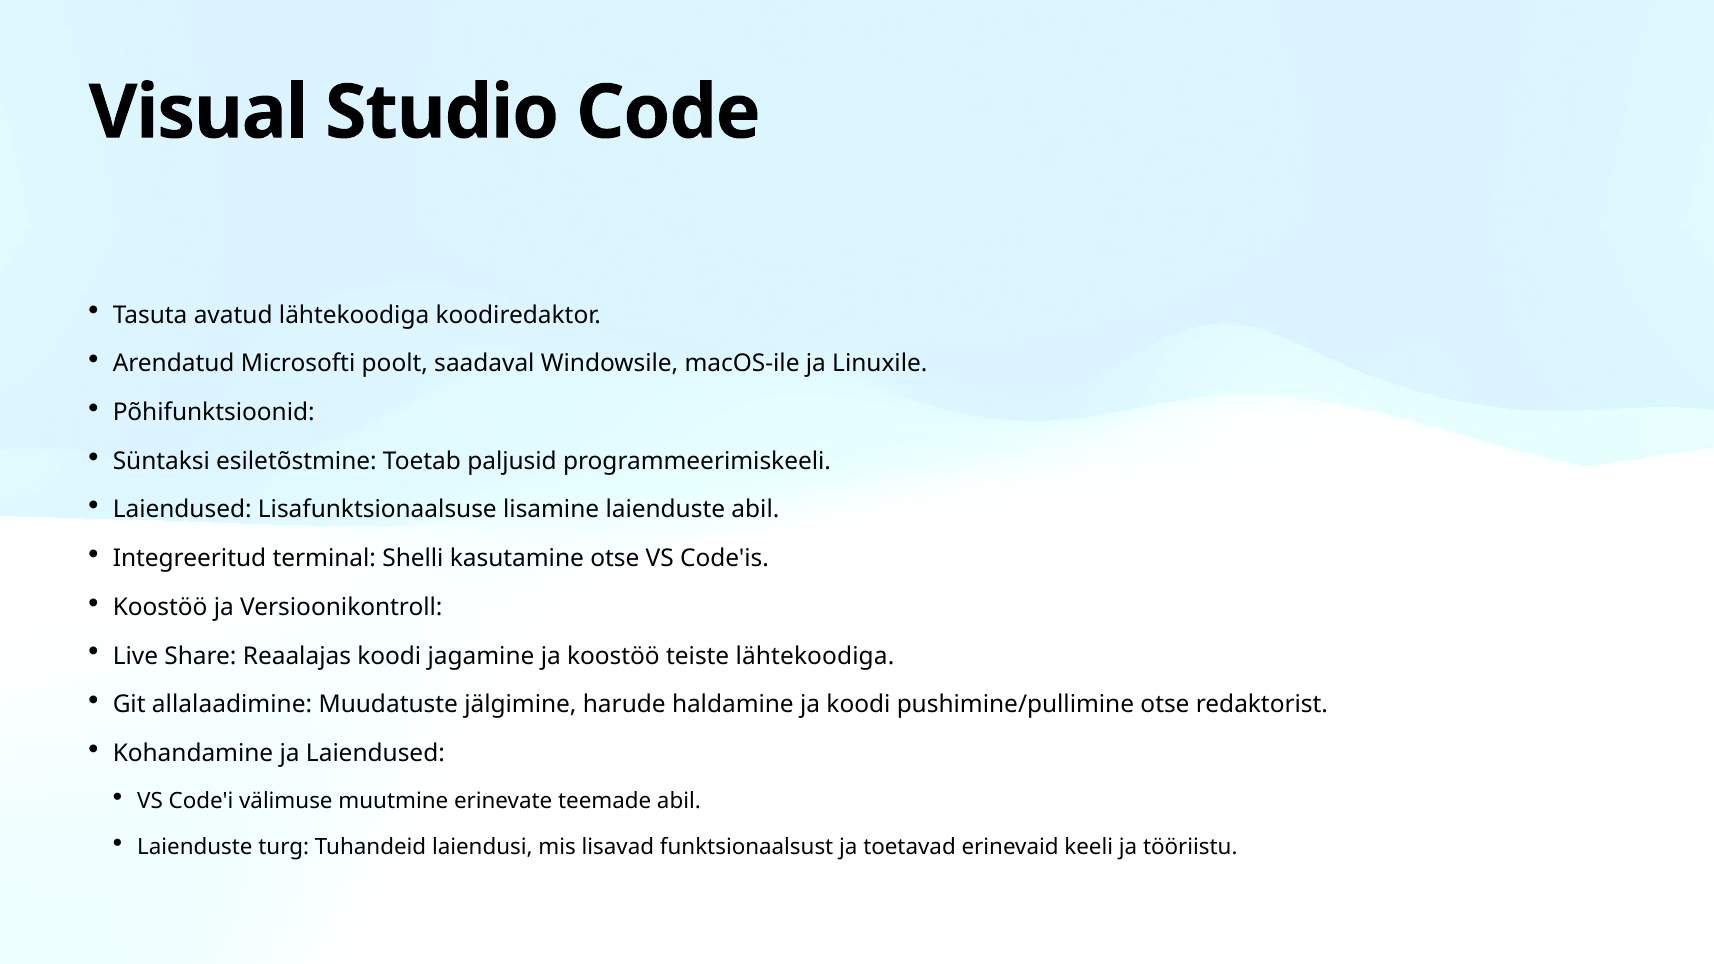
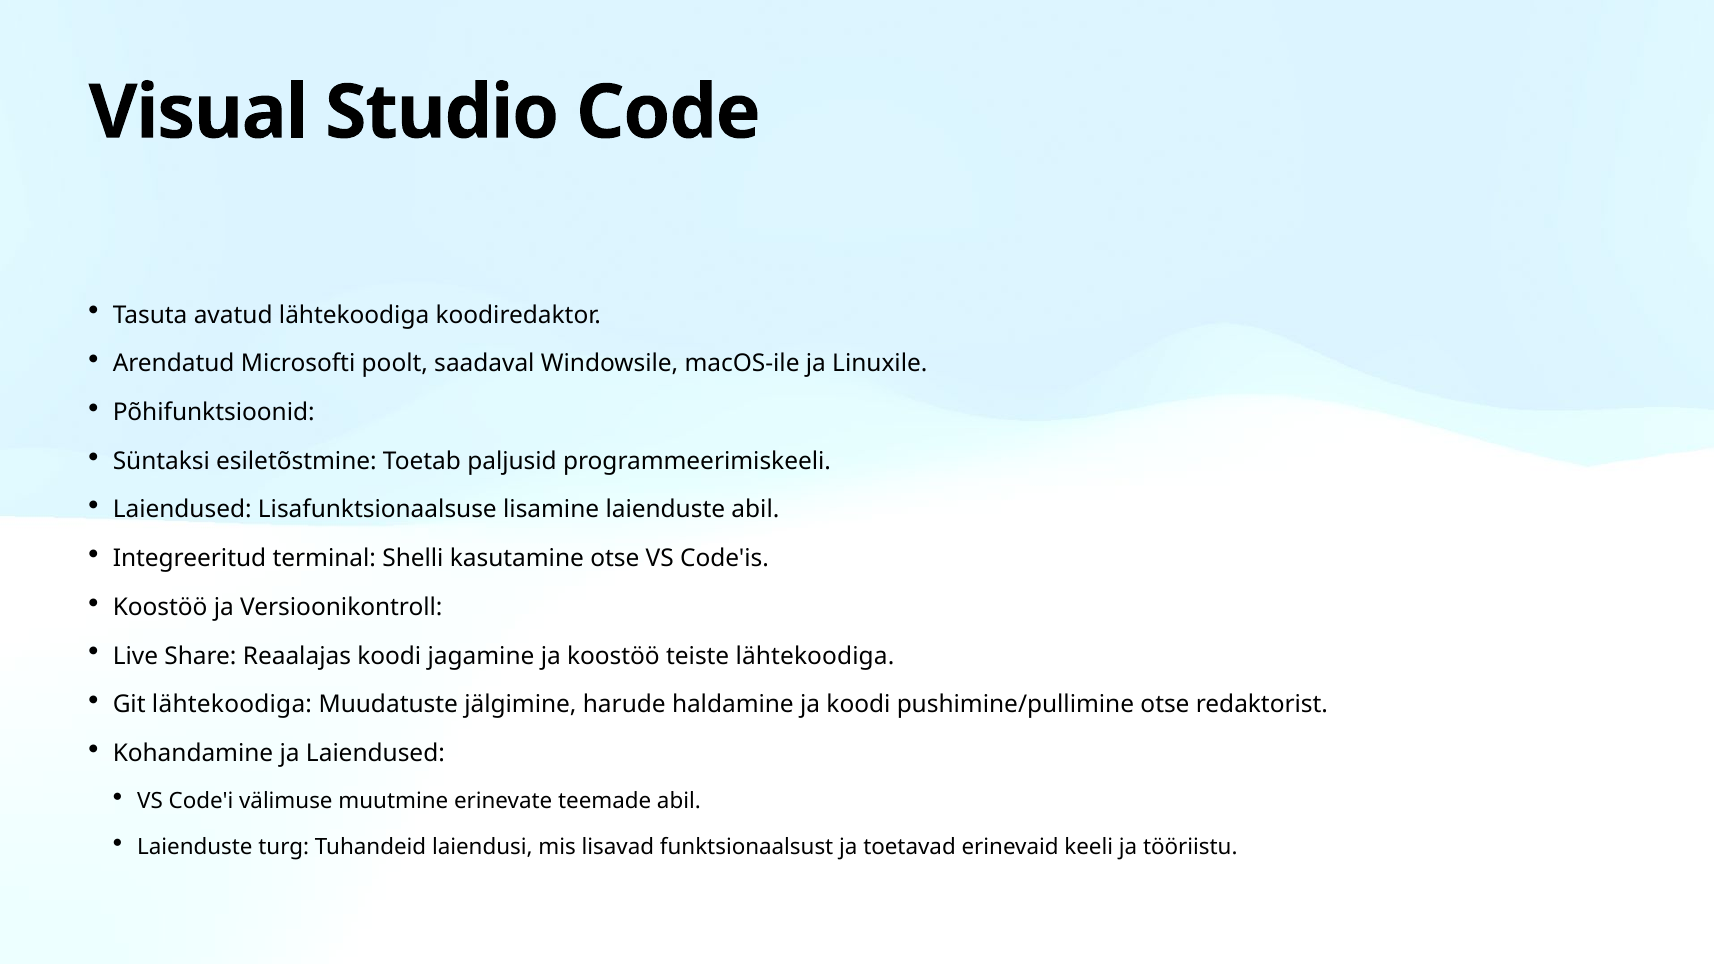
Git allalaadimine: allalaadimine -> lähtekoodiga (232, 705)
